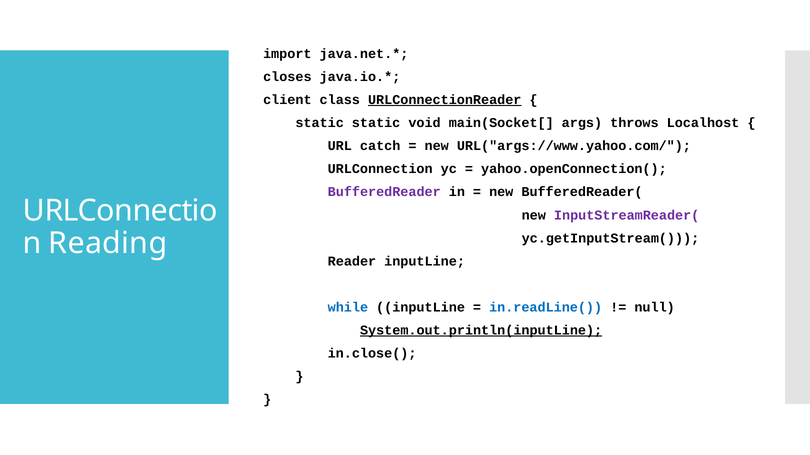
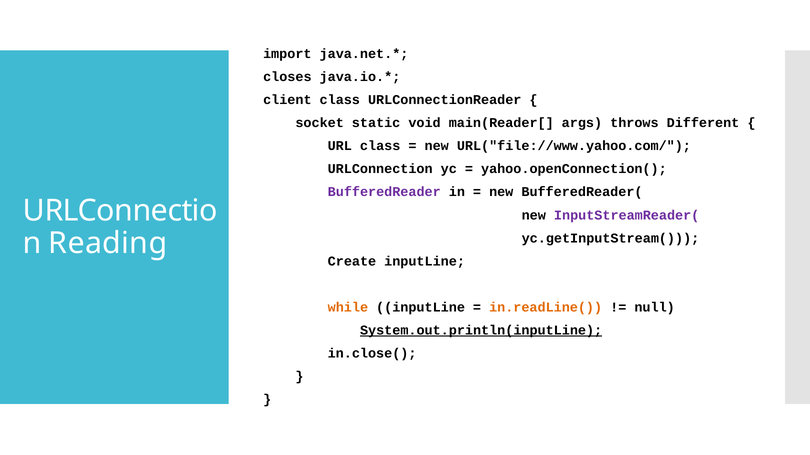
URLConnectionReader underline: present -> none (445, 100)
static: static -> socket (320, 123)
main(Socket[: main(Socket[ -> main(Reader[ (501, 123)
Localhost: Localhost -> Different (703, 123)
URL catch: catch -> class (380, 146)
URL("args://www.yahoo.com/: URL("args://www.yahoo.com/ -> URL("file://www.yahoo.com/ (574, 146)
Reader: Reader -> Create (352, 262)
while colour: blue -> orange (348, 308)
in.readLine( colour: blue -> orange (546, 308)
